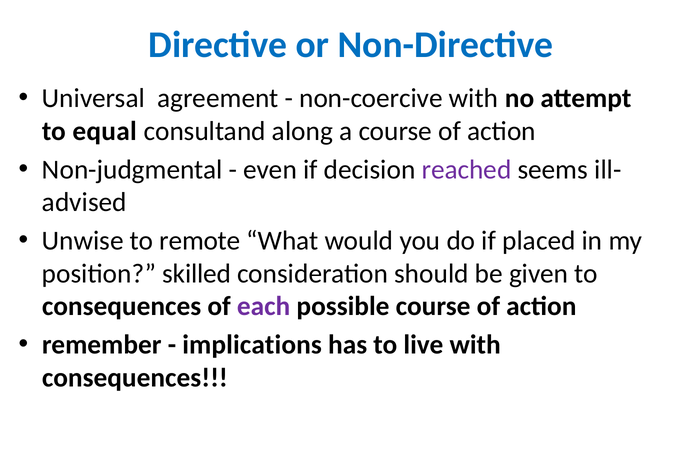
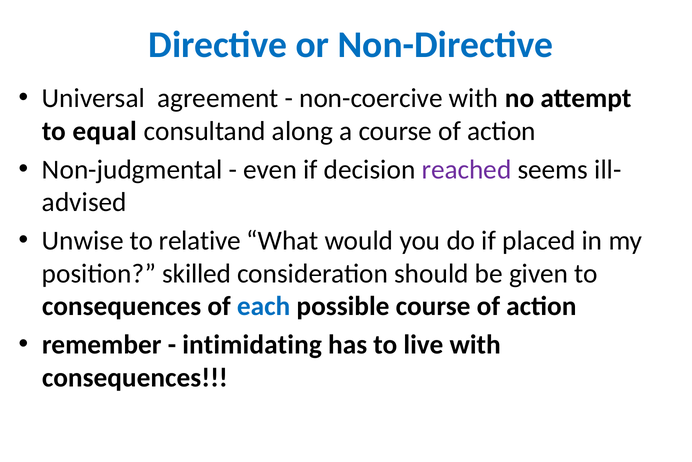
remote: remote -> relative (200, 240)
each colour: purple -> blue (264, 306)
implications: implications -> intimidating (252, 344)
